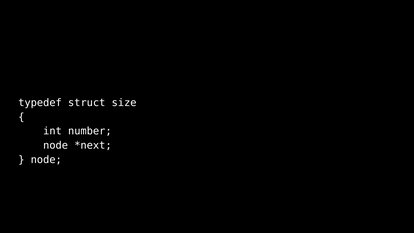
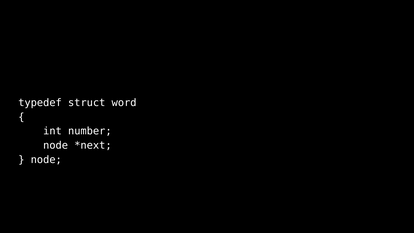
size: size -> word (124, 103)
